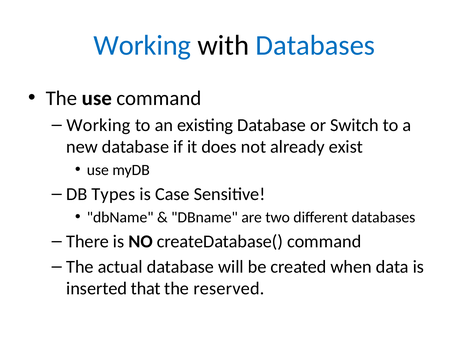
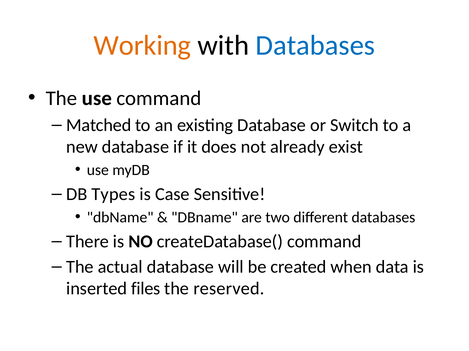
Working colour: blue -> orange (142, 45)
Working: Working -> Matched (99, 125)
that: that -> files (146, 289)
